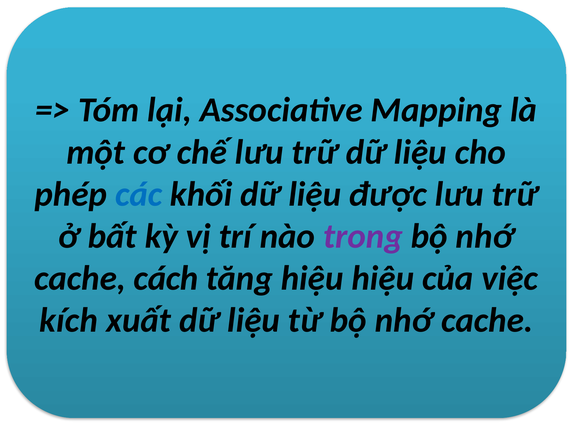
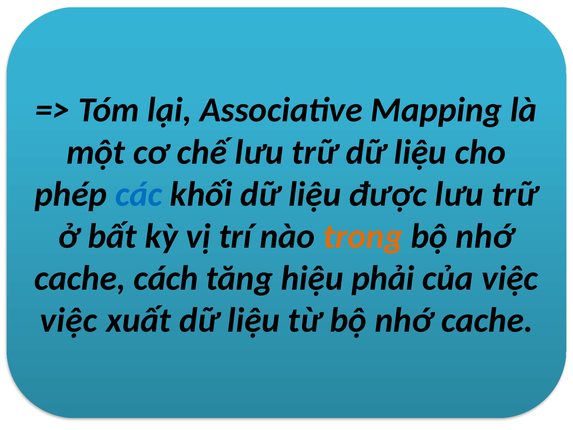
trong colour: purple -> orange (363, 236)
hiệu hiệu: hiệu -> phải (383, 278)
kích: kích -> việc (69, 320)
